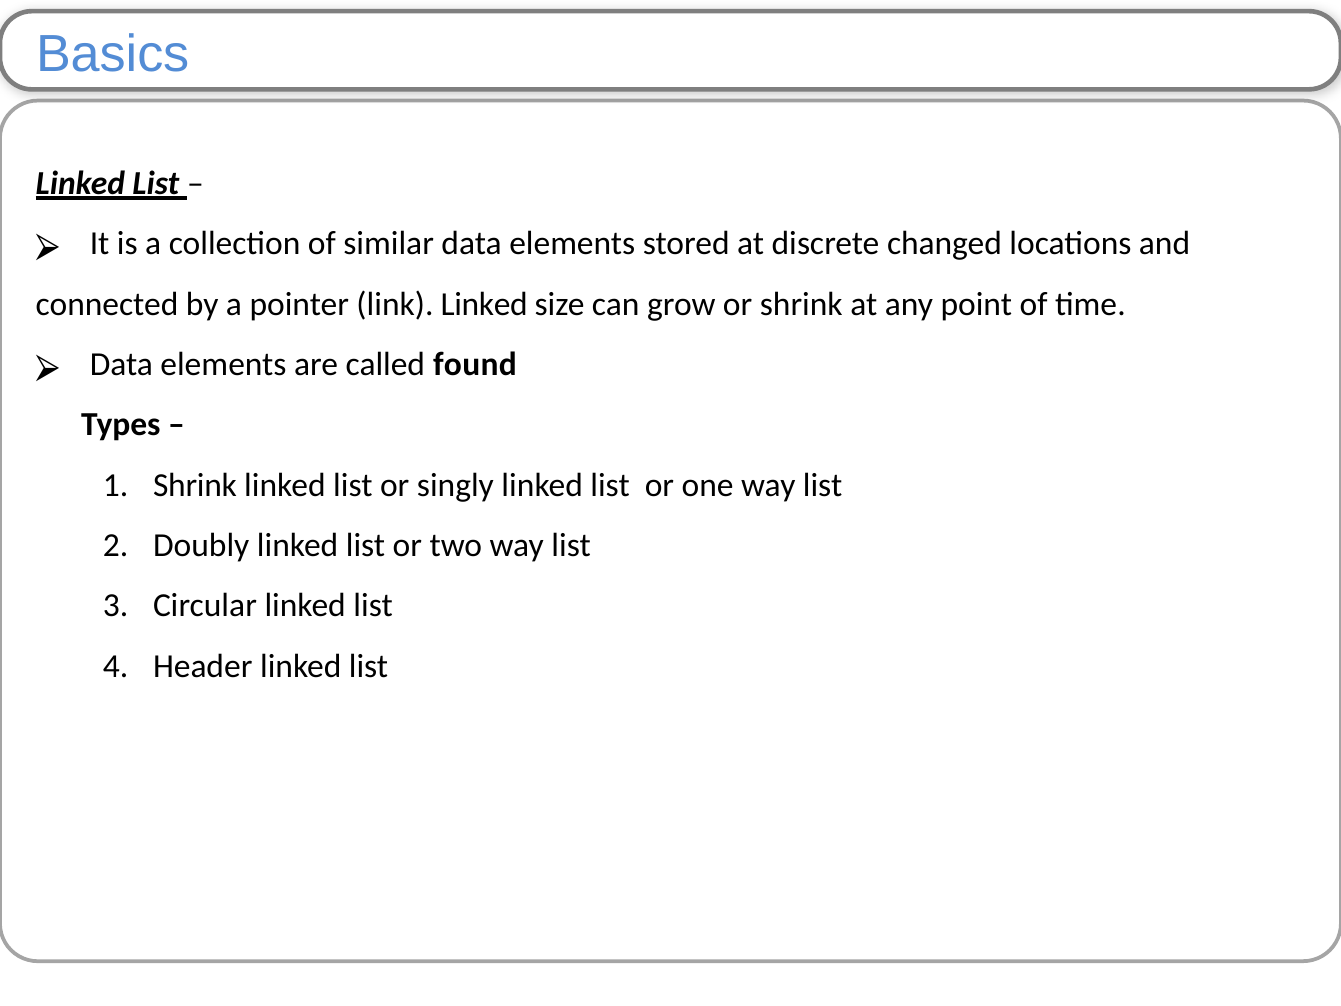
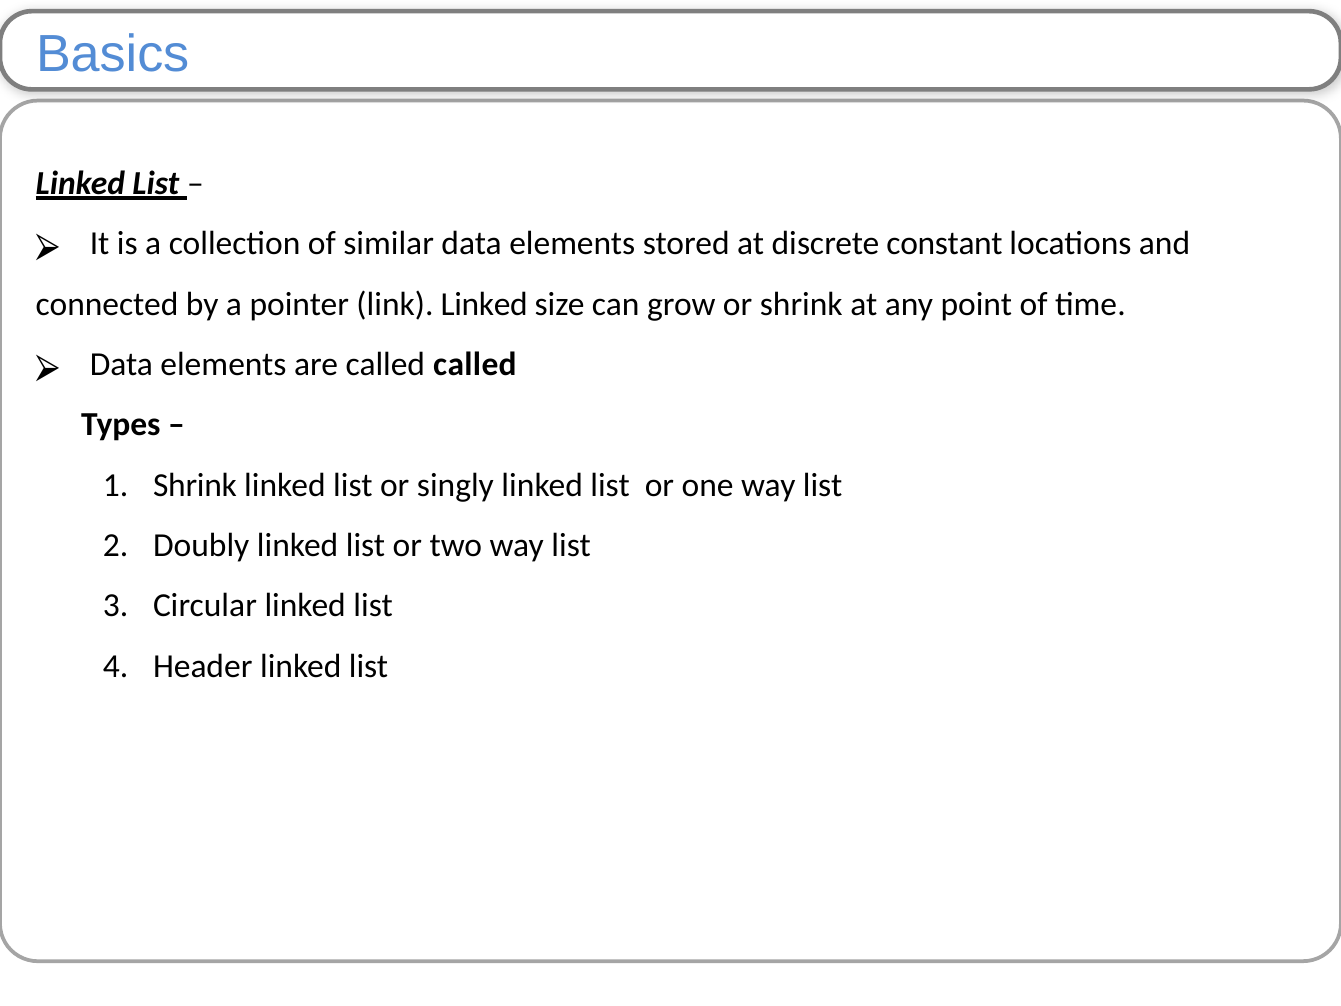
changed: changed -> constant (945, 244)
called found: found -> called (475, 364)
